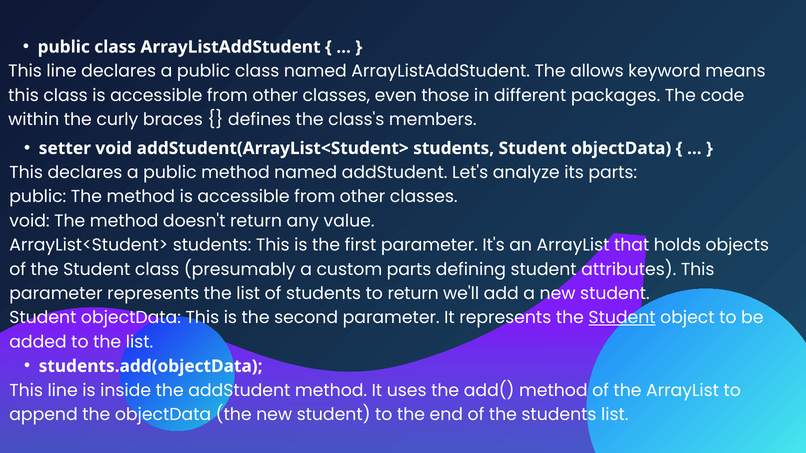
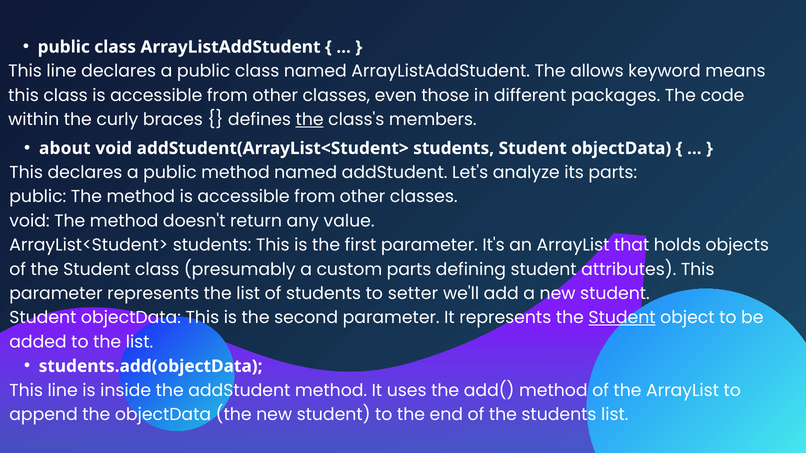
the underline: none -> present (310, 120)
setter: setter -> about (65, 148)
to return: return -> setter (413, 294)
